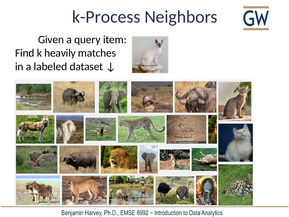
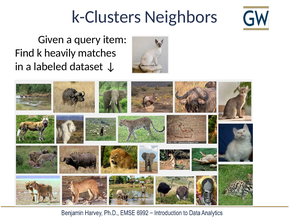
k-Process: k-Process -> k-Clusters (106, 17)
